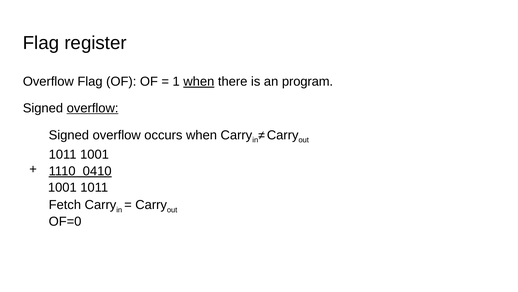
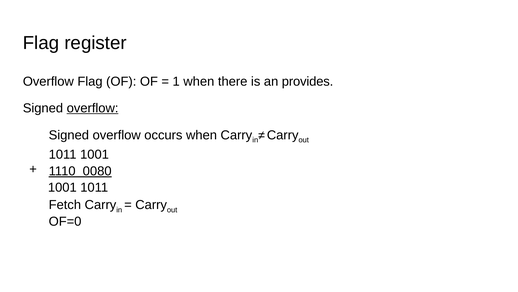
when underline: present -> none (199, 81)
program: program -> provides (308, 81)
0410: 0410 -> 0080 (97, 171)
